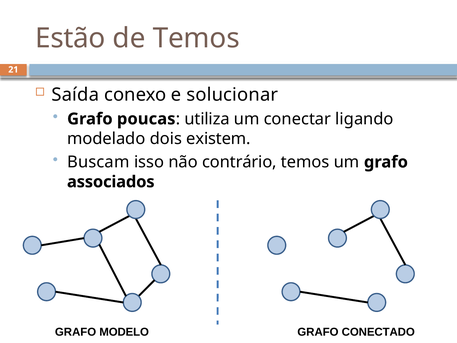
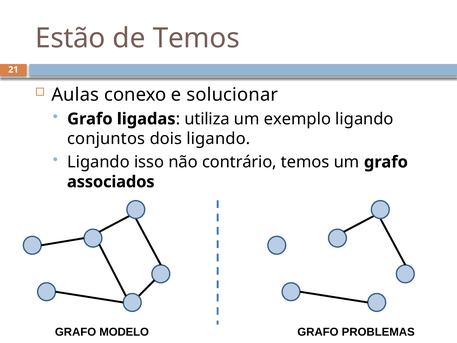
Saída: Saída -> Aulas (75, 95)
poucas: poucas -> ligadas (146, 119)
conectar: conectar -> exemplo (297, 119)
modelado: modelado -> conjuntos (106, 139)
dois existem: existem -> ligando (218, 139)
Buscam: Buscam -> Ligando (98, 162)
CONECTADO: CONECTADO -> PROBLEMAS (378, 332)
